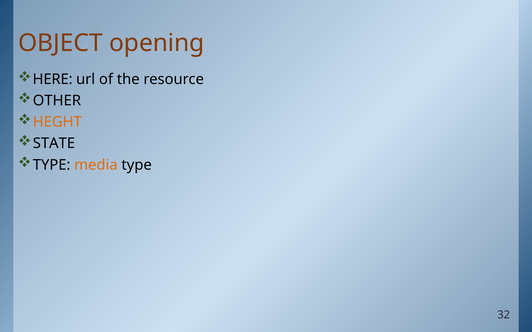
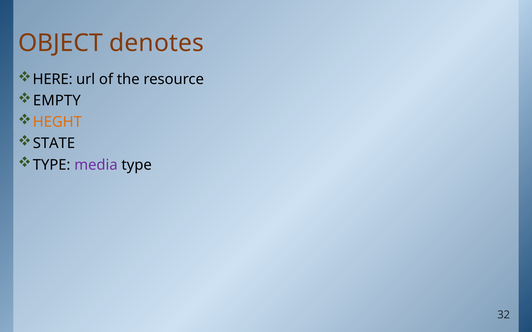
opening: opening -> denotes (157, 43)
OTHER: OTHER -> EMPTY (57, 101)
media colour: orange -> purple (96, 165)
